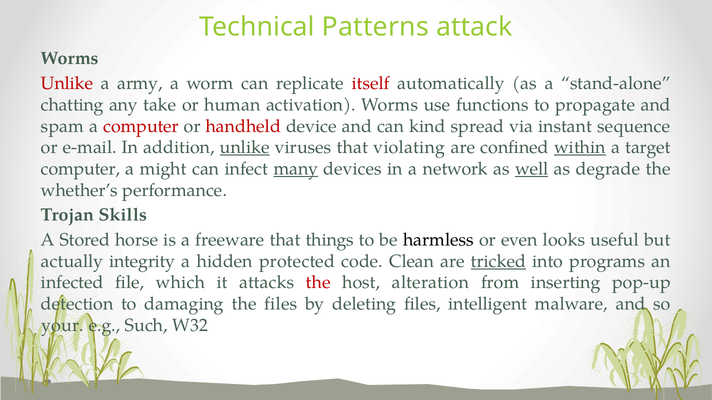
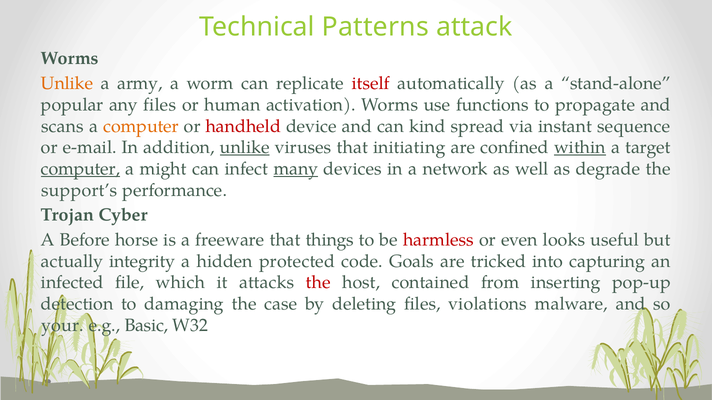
Unlike colour: red -> orange (67, 84)
chatting: chatting -> popular (72, 105)
any take: take -> files (160, 105)
spam: spam -> scans (63, 126)
computer colour: red -> orange (141, 126)
violating: violating -> initiating (409, 148)
computer underline: none -> present (80, 169)
well underline: present -> none (532, 169)
whether’s: whether’s -> support’s (79, 190)
Skills: Skills -> Cyber (123, 215)
Stored: Stored -> Before (85, 240)
harmless colour: black -> red (439, 240)
Clean: Clean -> Goals (412, 262)
tricked underline: present -> none (498, 262)
programs: programs -> capturing (607, 262)
alteration: alteration -> contained (430, 283)
the files: files -> case (281, 304)
intelligent: intelligent -> violations (488, 304)
Such: Such -> Basic (146, 326)
